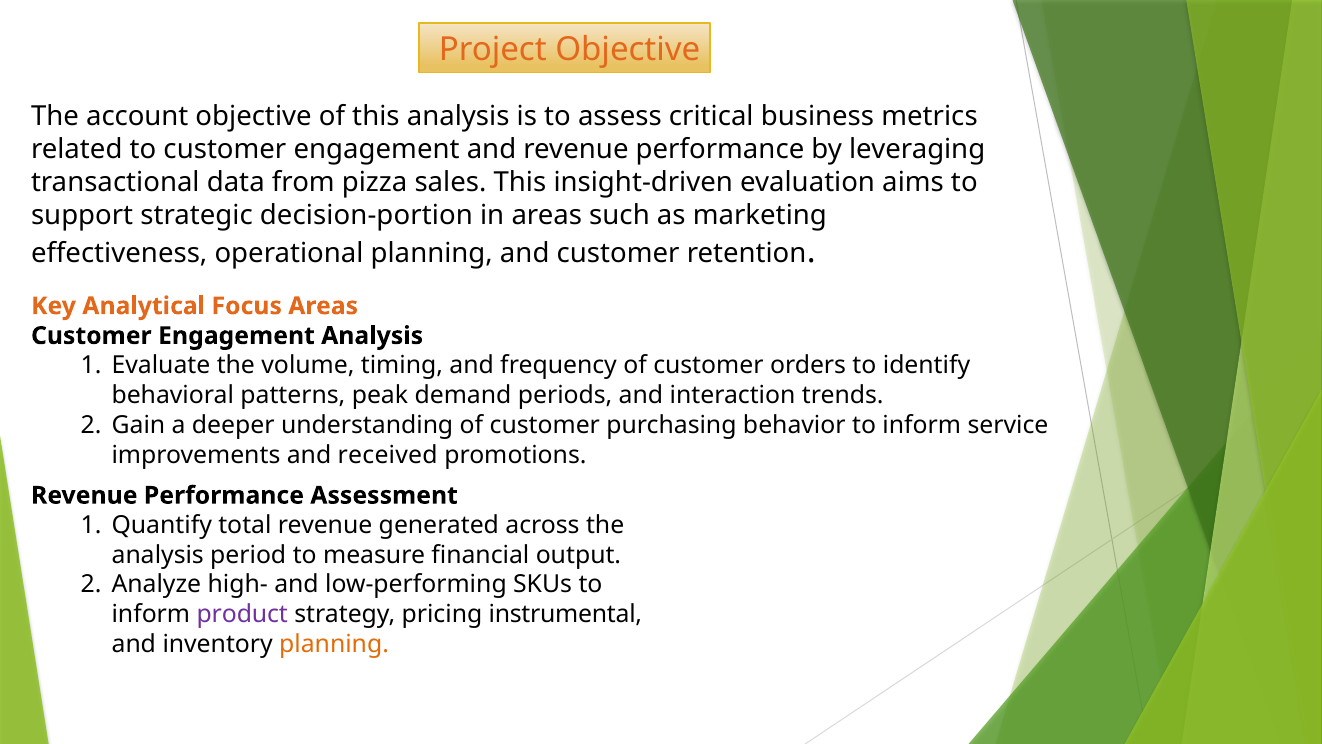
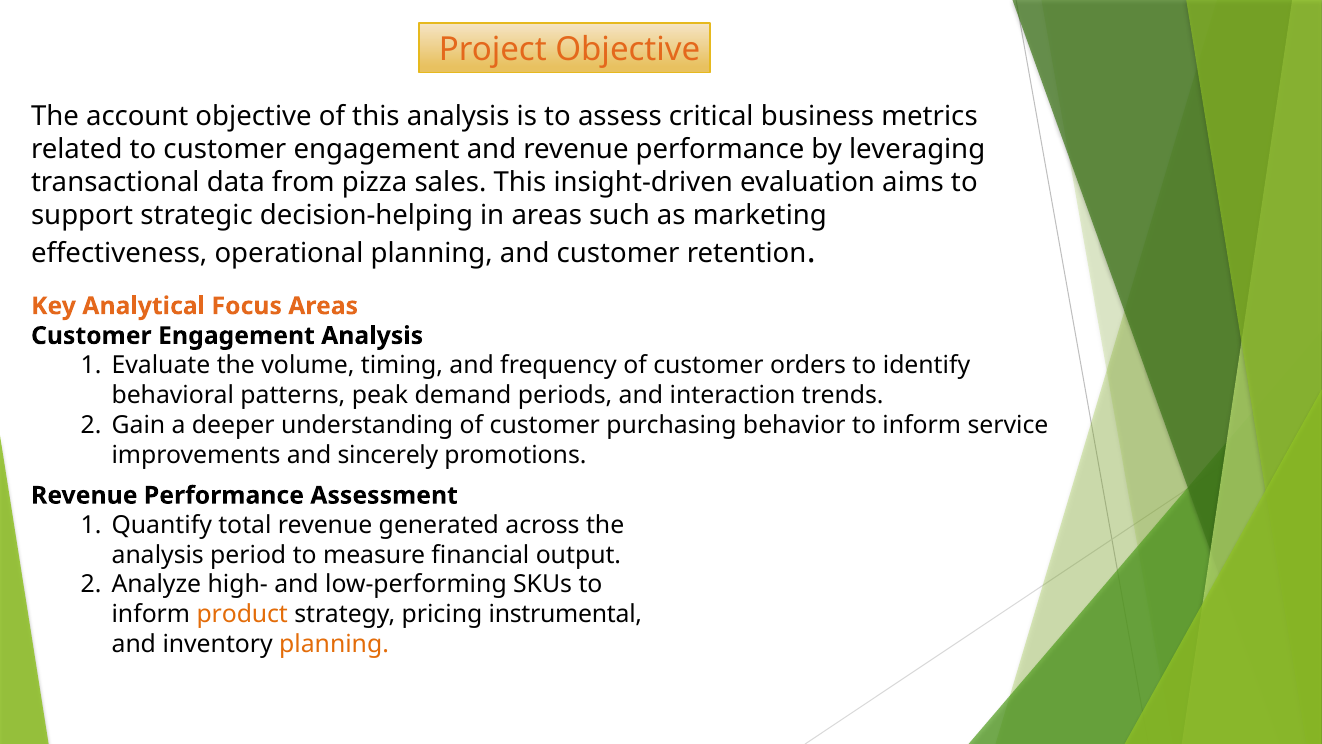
decision-portion: decision-portion -> decision-helping (366, 215)
received: received -> sincerely (388, 455)
product colour: purple -> orange (242, 614)
